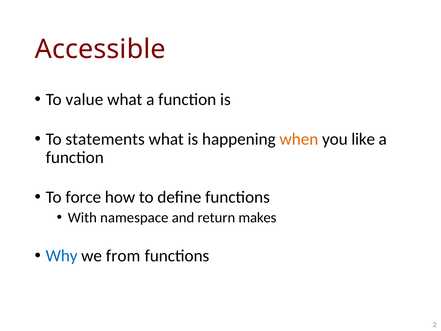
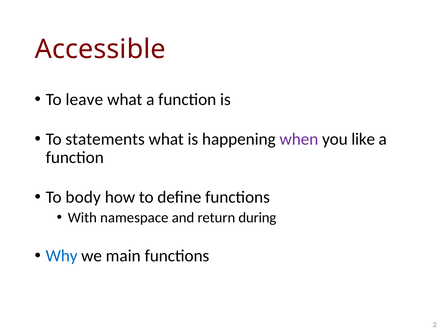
value: value -> leave (84, 99)
when colour: orange -> purple (299, 139)
force: force -> body (83, 197)
makes: makes -> during (257, 217)
from: from -> main (123, 256)
